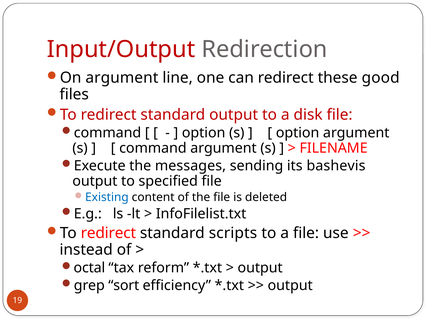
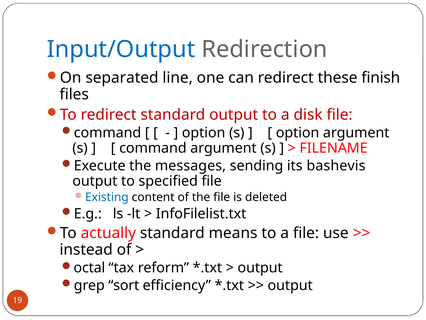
Input/Output colour: red -> blue (121, 49)
On argument: argument -> separated (122, 78)
good: good -> finish (381, 78)
redirect: redirect -> actually (108, 233)
scripts: scripts -> means (233, 233)
